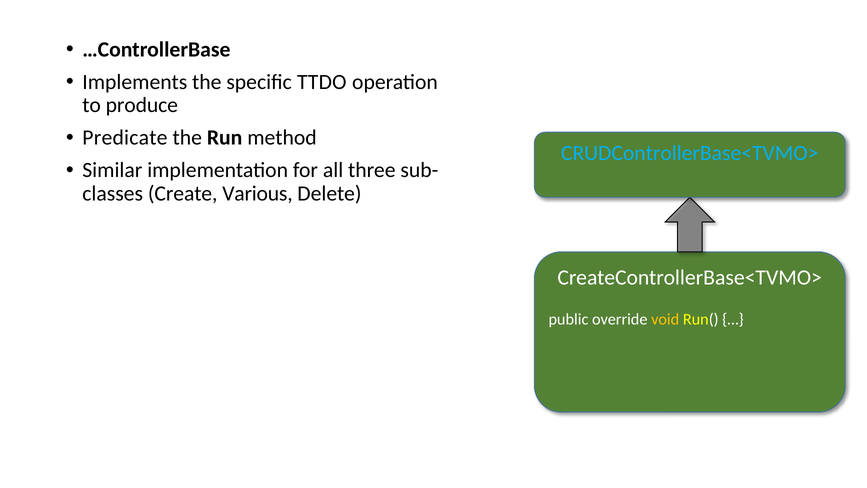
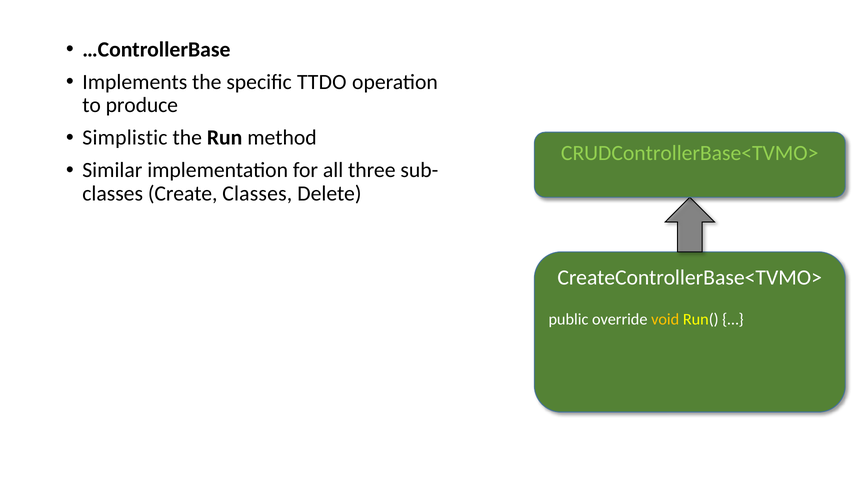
Predicate: Predicate -> Simplistic (125, 138)
CRUDControllerBase<TVMO> colour: light blue -> light green (690, 153)
Create Various: Various -> Classes (257, 194)
